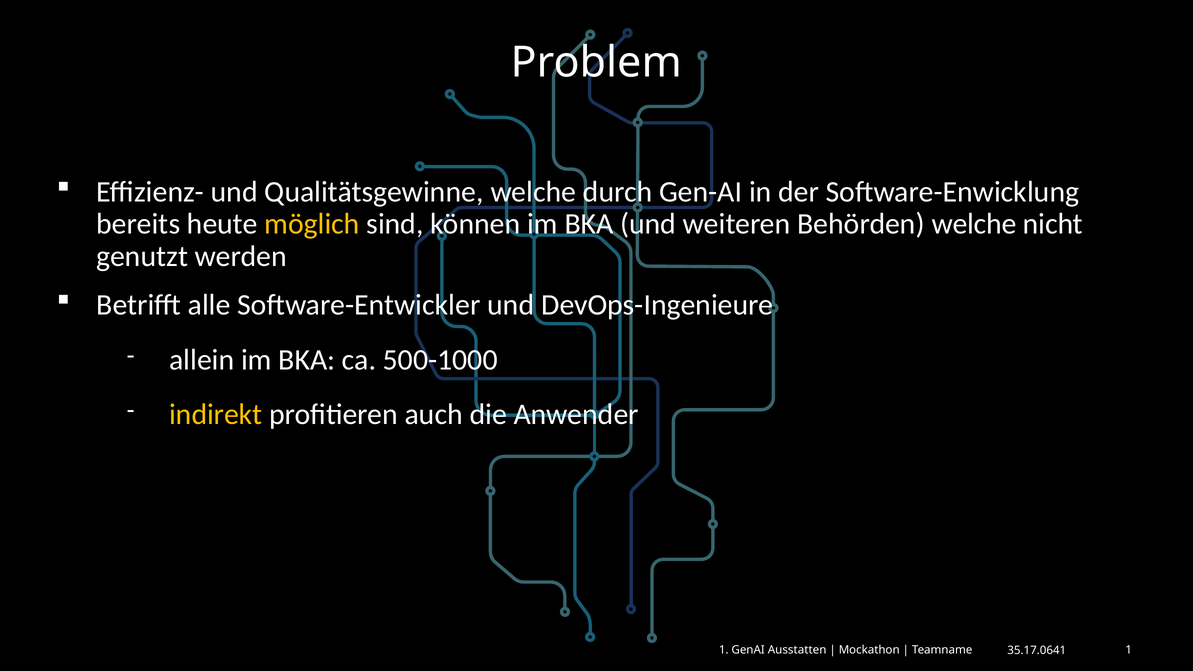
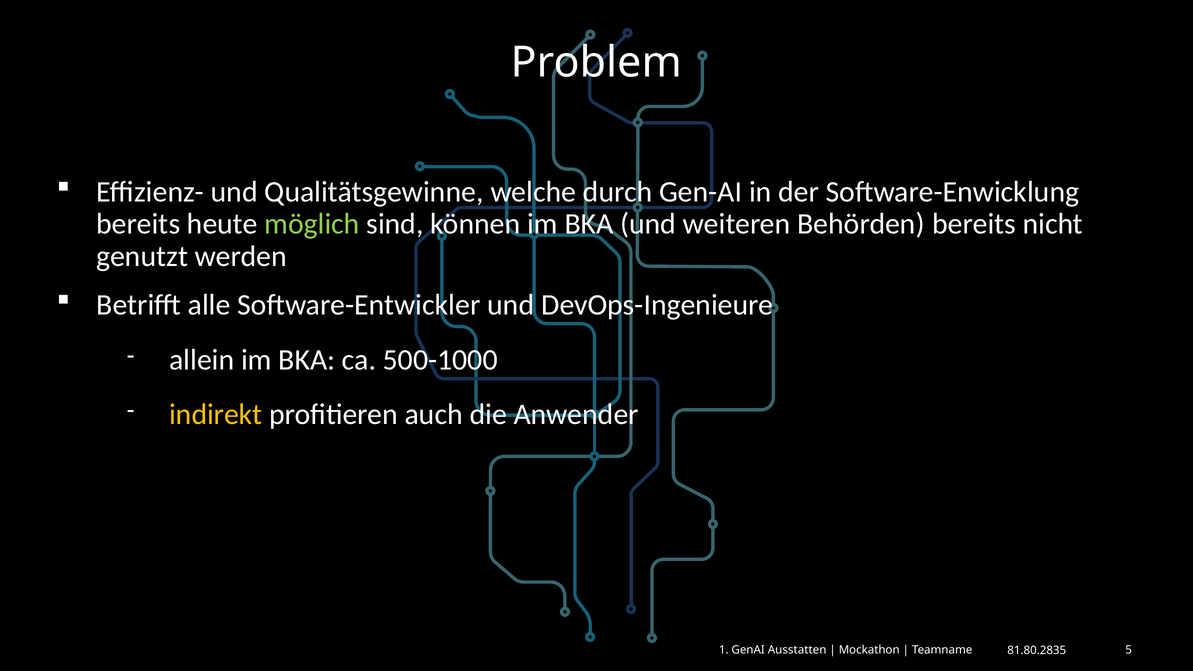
möglich colour: yellow -> light green (312, 224)
Behörden welche: welche -> bereits (974, 224)
Teamname 1: 1 -> 5 (1129, 650)
35.17.0641: 35.17.0641 -> 81.80.2835 (1037, 651)
